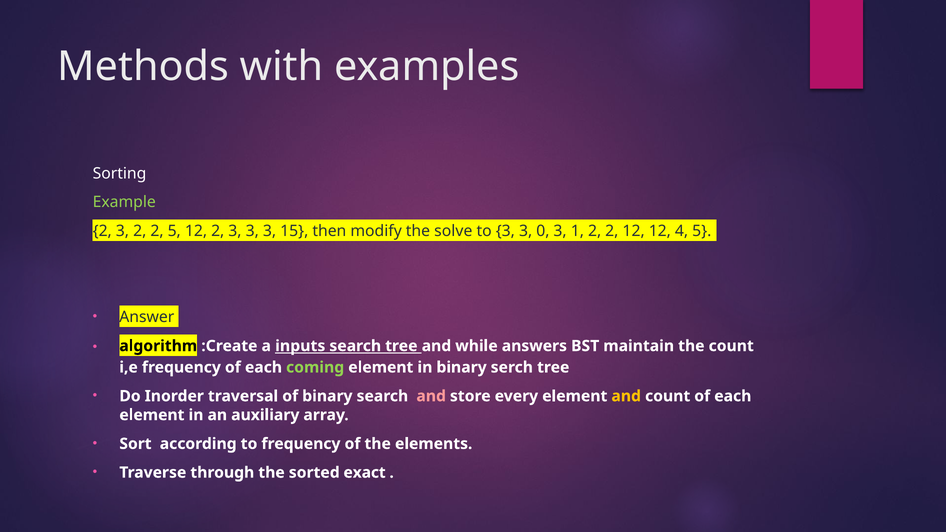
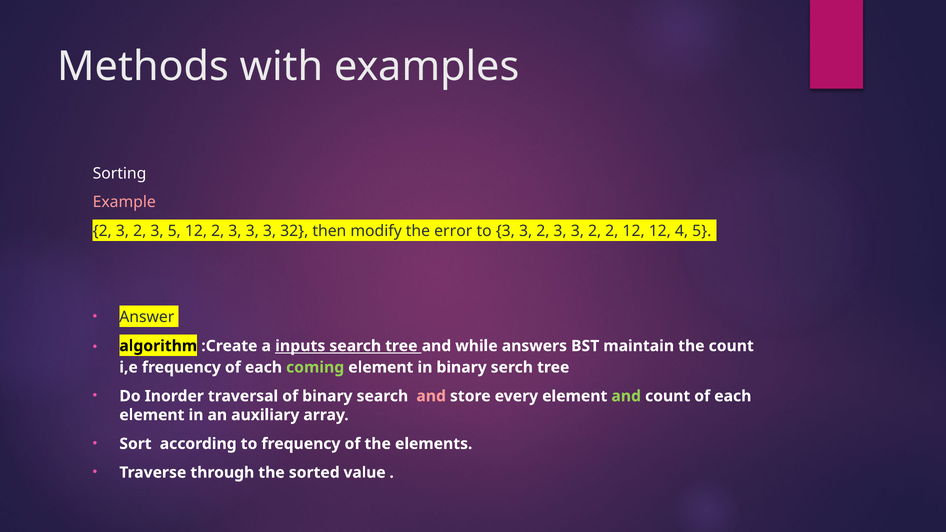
Example colour: light green -> pink (124, 202)
2 3 2 2: 2 -> 3 (157, 231)
15: 15 -> 32 (294, 231)
solve: solve -> error (453, 231)
to 3 3 0: 0 -> 2 (543, 231)
1: 1 -> 3 (577, 231)
and colour: yellow -> light green (626, 396)
exact: exact -> value (365, 473)
